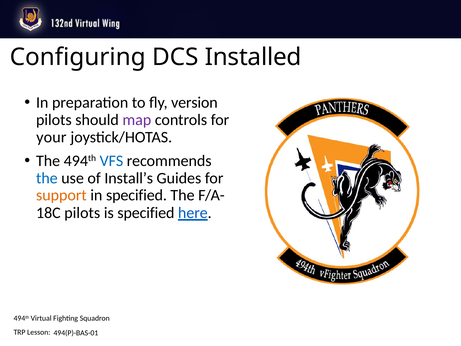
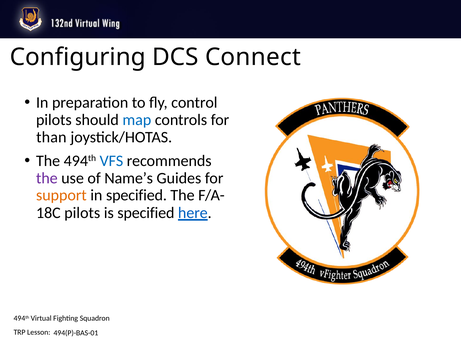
Installed: Installed -> Connect (253, 57)
version: version -> control (194, 102)
map colour: purple -> blue (137, 120)
your: your -> than (51, 137)
the colour: blue -> purple (47, 178)
Install’s: Install’s -> Name’s (129, 178)
